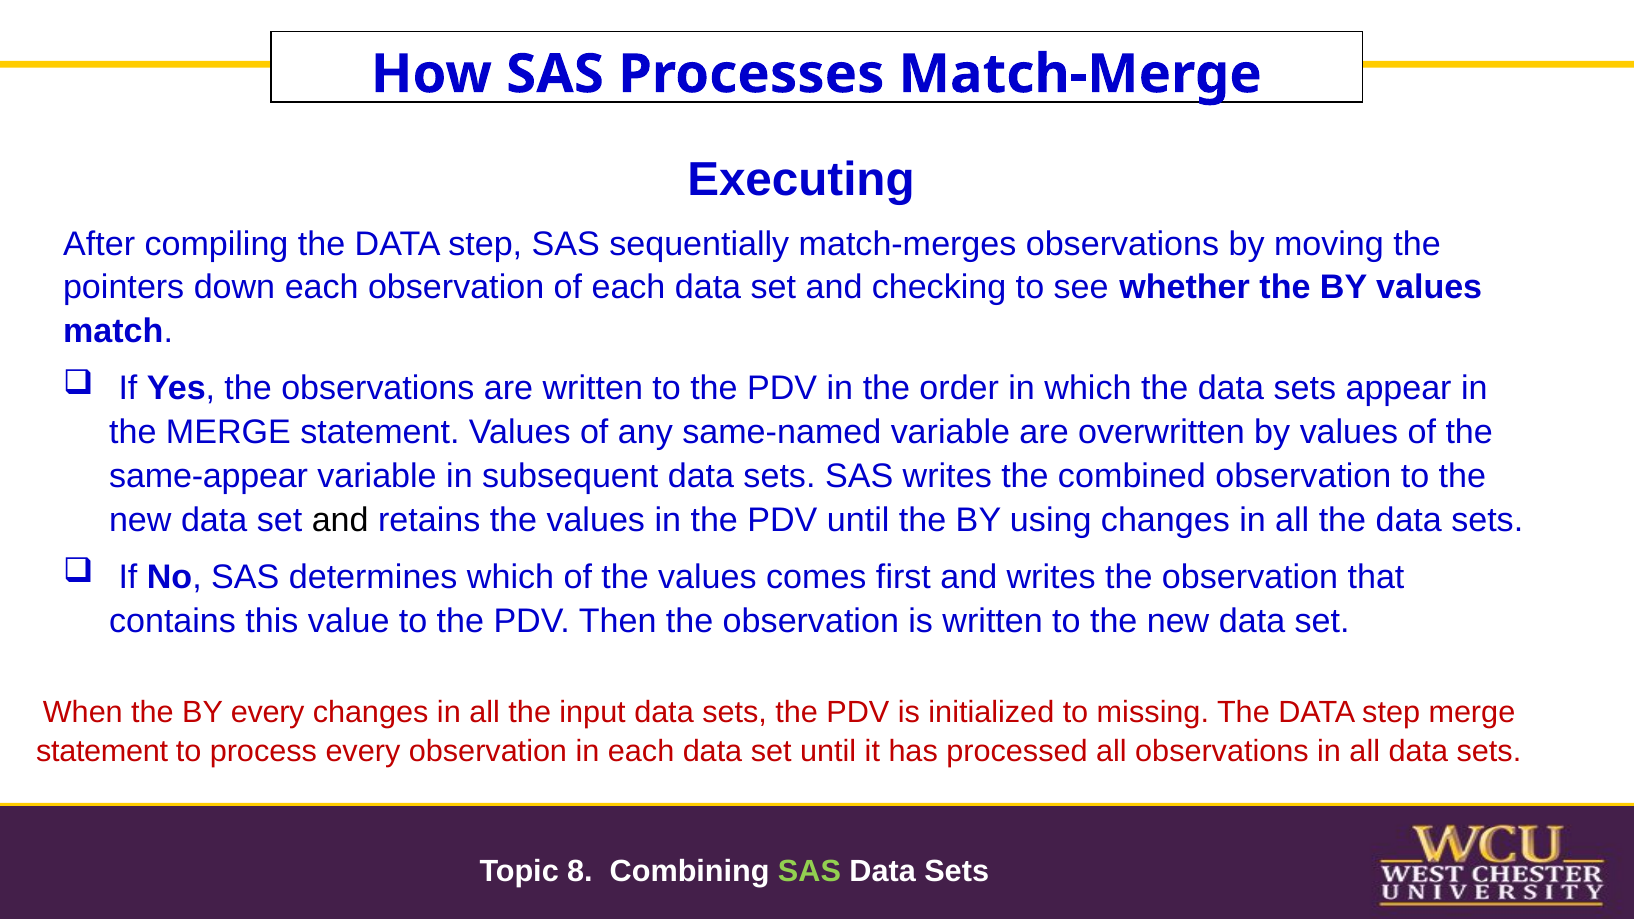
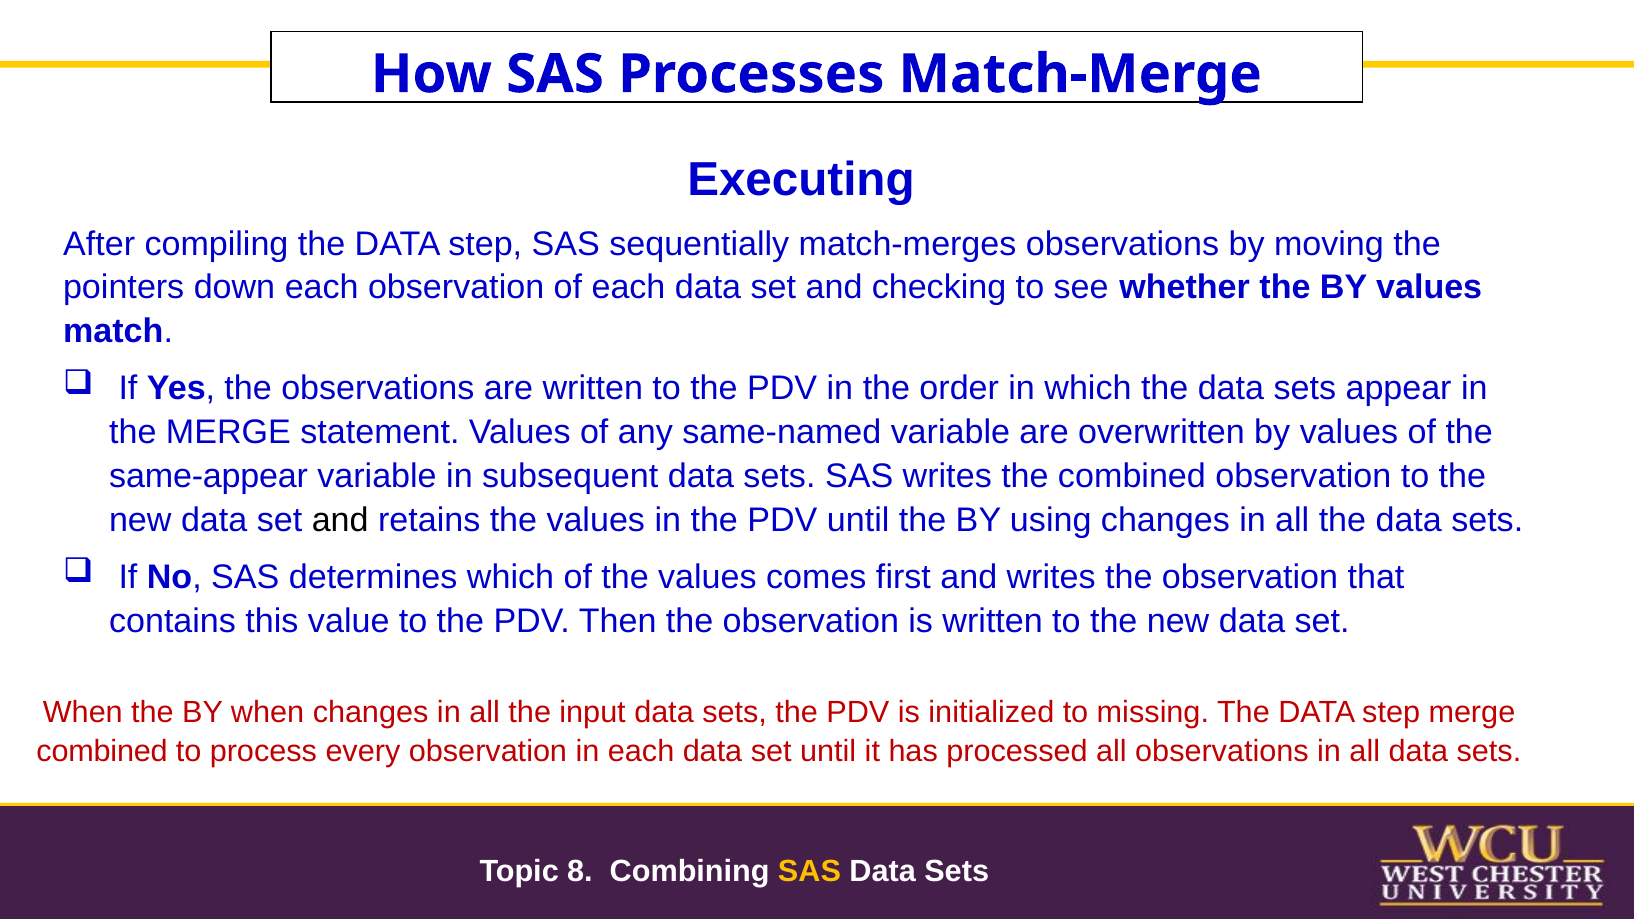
BY every: every -> when (268, 712)
statement: statement -> combined (102, 752)
SAS colour: light green -> yellow (809, 872)
